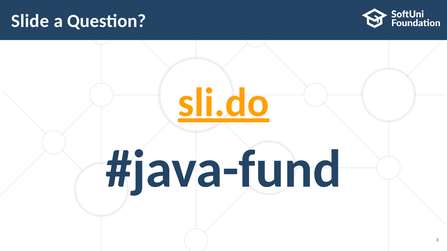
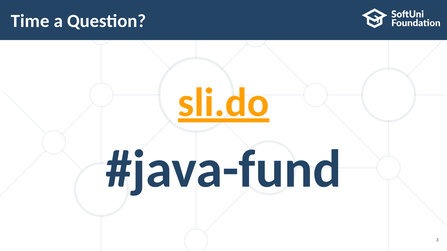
Slide: Slide -> Time (30, 21)
